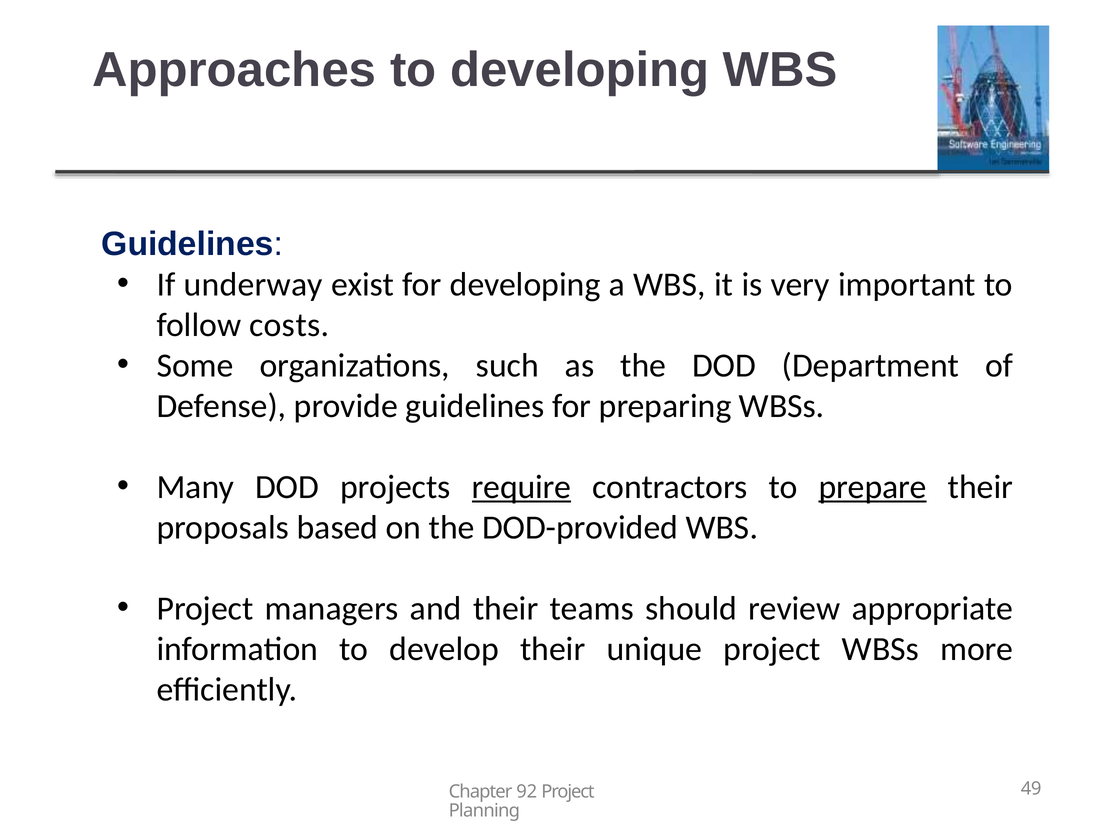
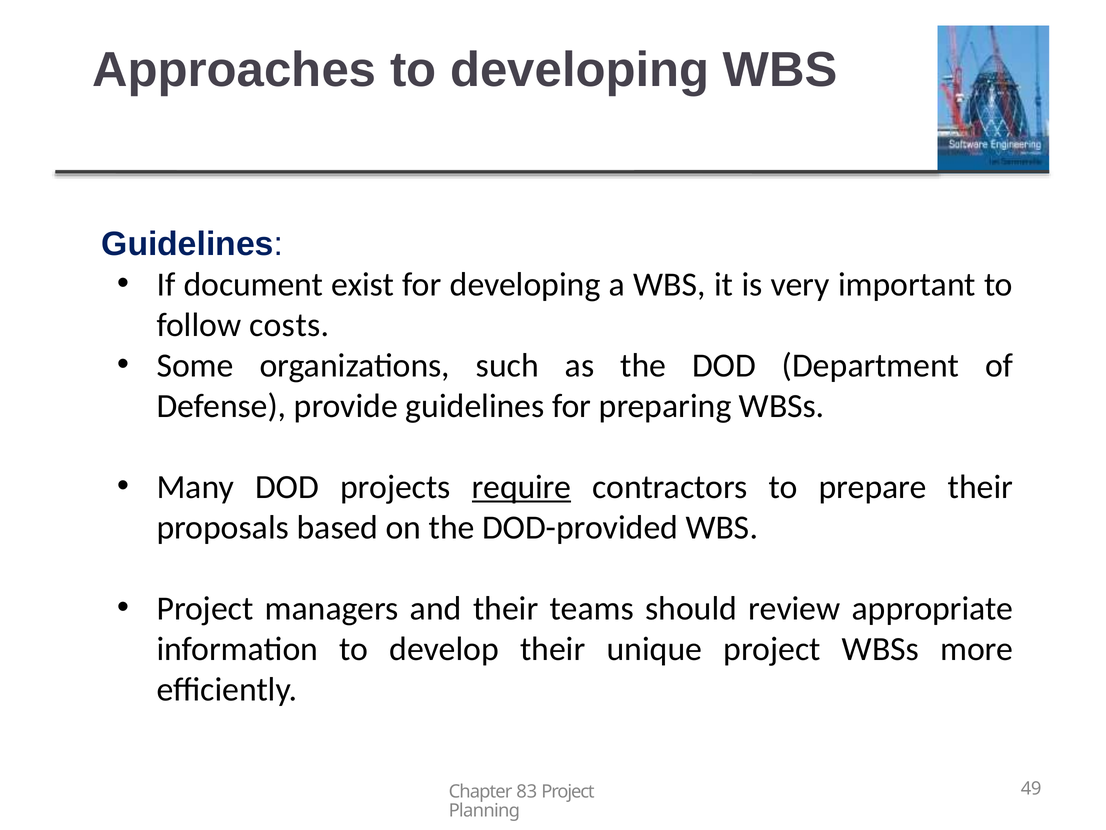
underway: underway -> document (253, 284)
prepare underline: present -> none (873, 487)
92: 92 -> 83 (527, 791)
